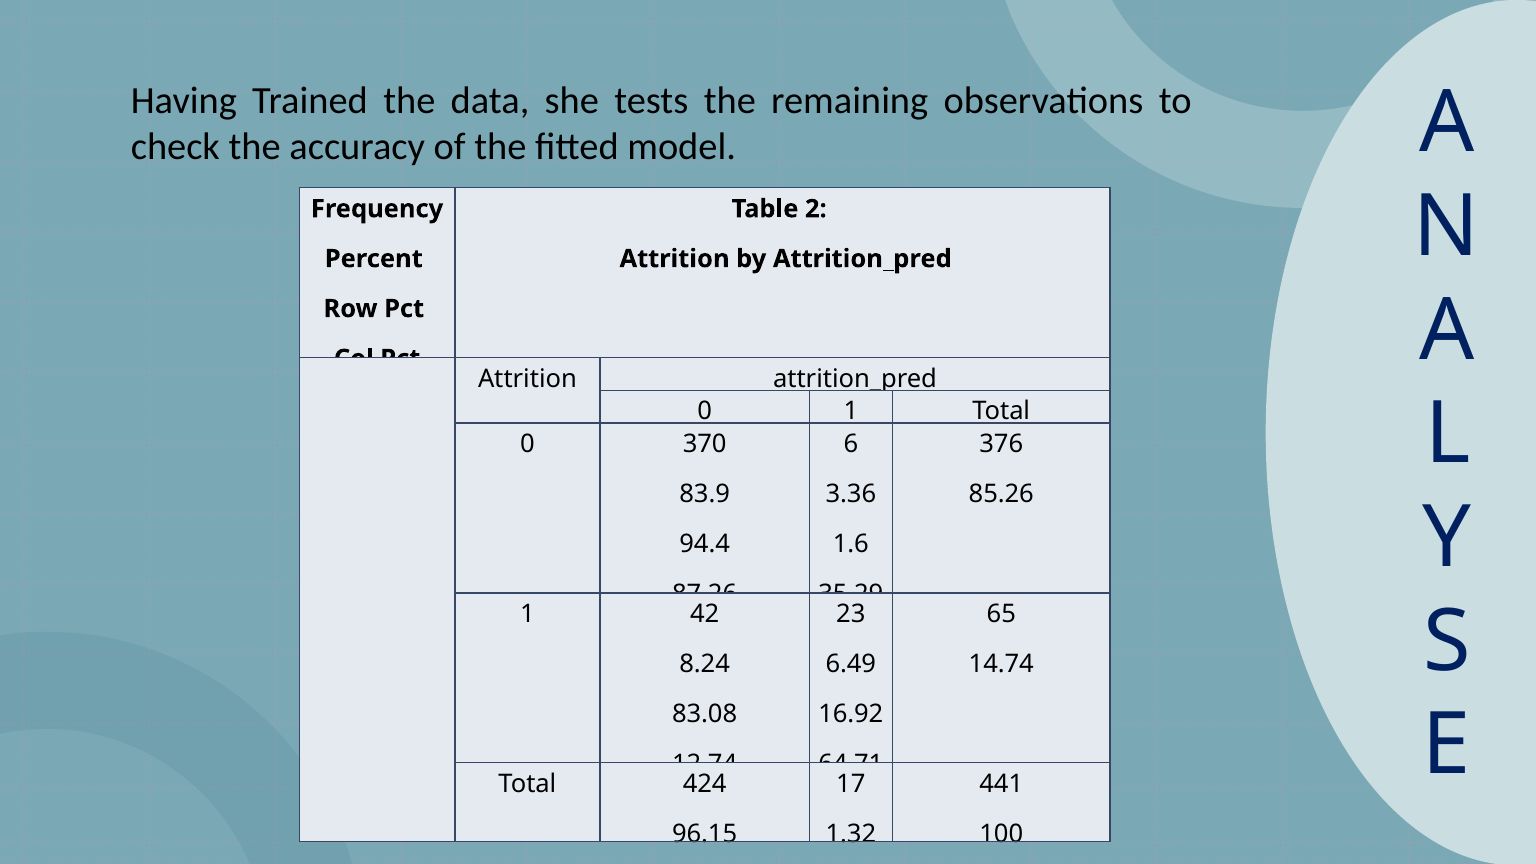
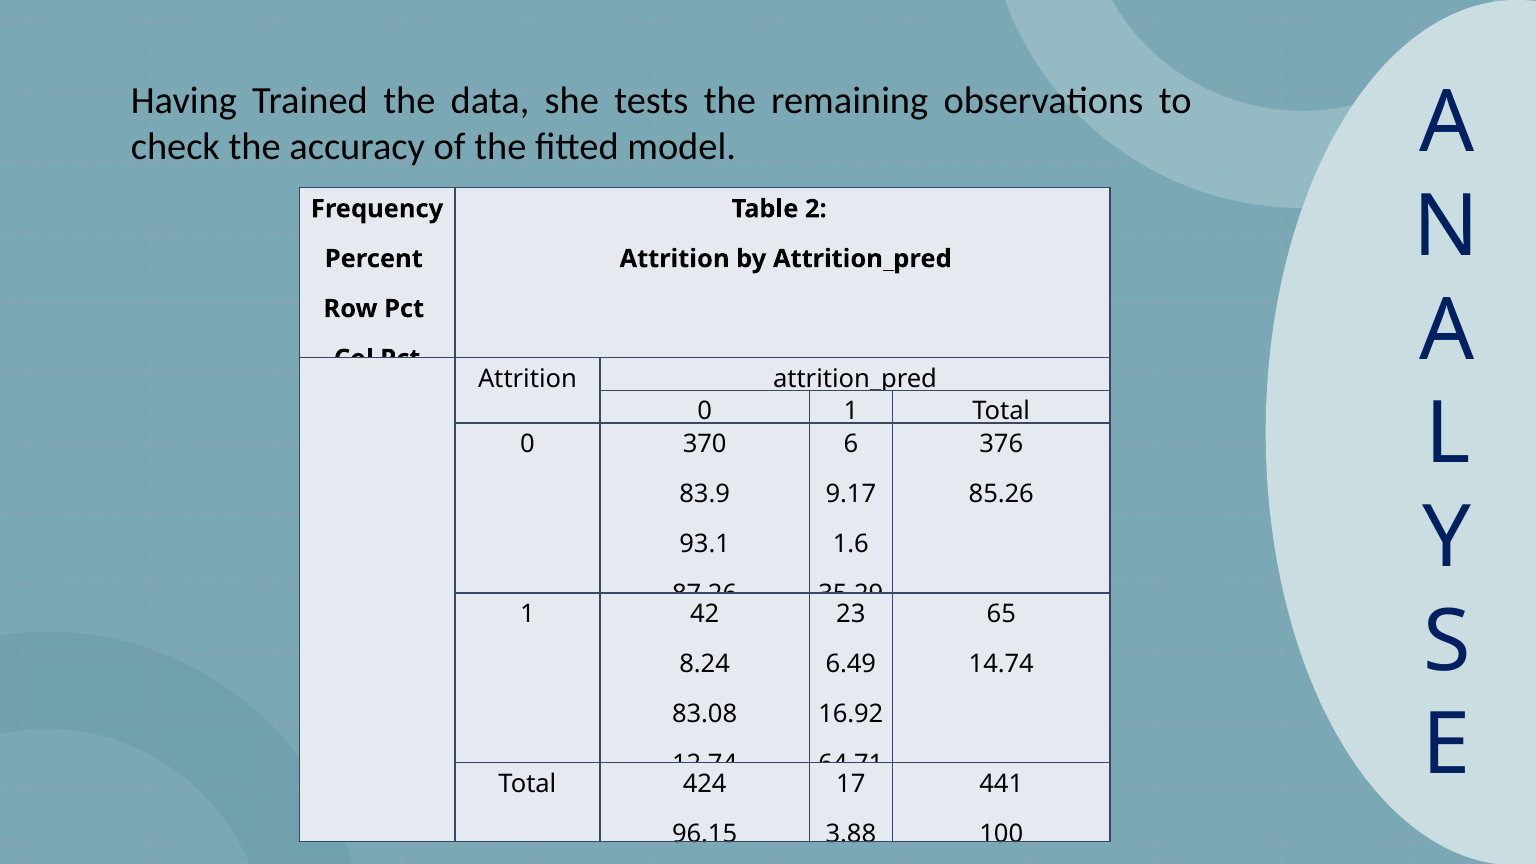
3.36: 3.36 -> 9.17 (851, 494)
94.4: 94.4 -> 93.1 (705, 544)
1.32: 1.32 -> 3.88 (851, 834)
